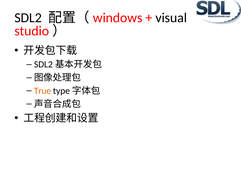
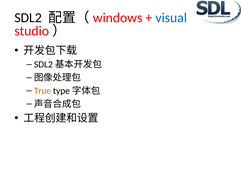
visual colour: black -> blue (171, 18)
